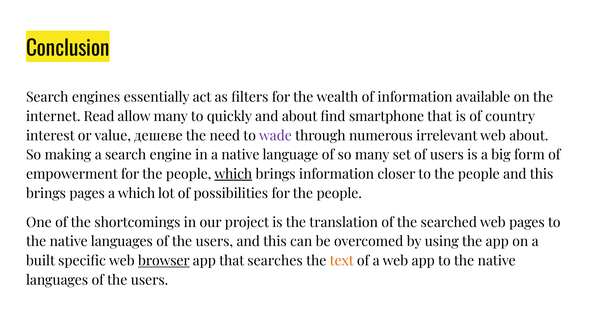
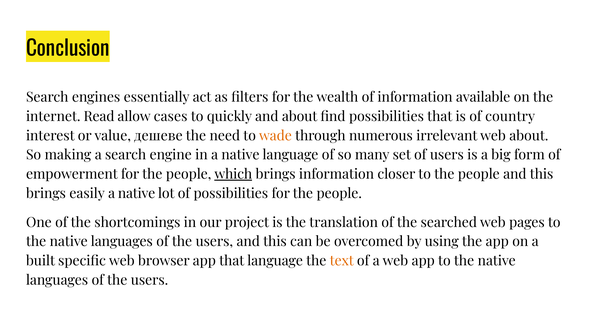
allow many: many -> cases (171, 117)
find smartphone: smartphone -> possibilities (386, 117)
wade colour: purple -> orange (275, 136)
brings pages: pages -> easily (87, 193)
which: which -> native (137, 193)
browser underline: present -> none (164, 261)
that searches: searches -> language (275, 261)
